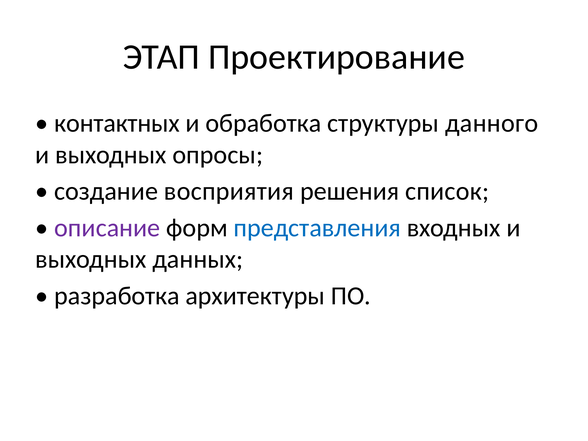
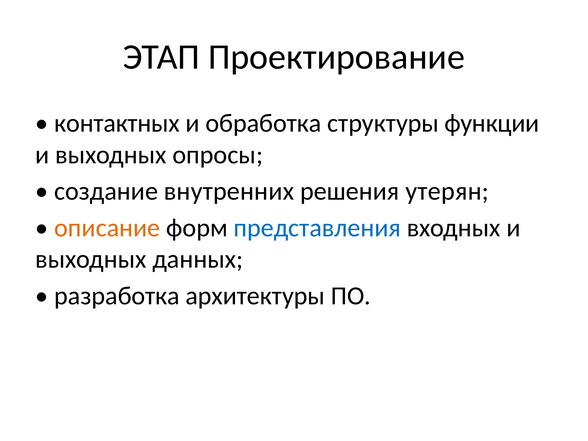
данного: данного -> функции (492, 123)
восприятия: восприятия -> внутренних (229, 191)
список: список -> утерян (447, 191)
описание colour: purple -> orange (107, 228)
